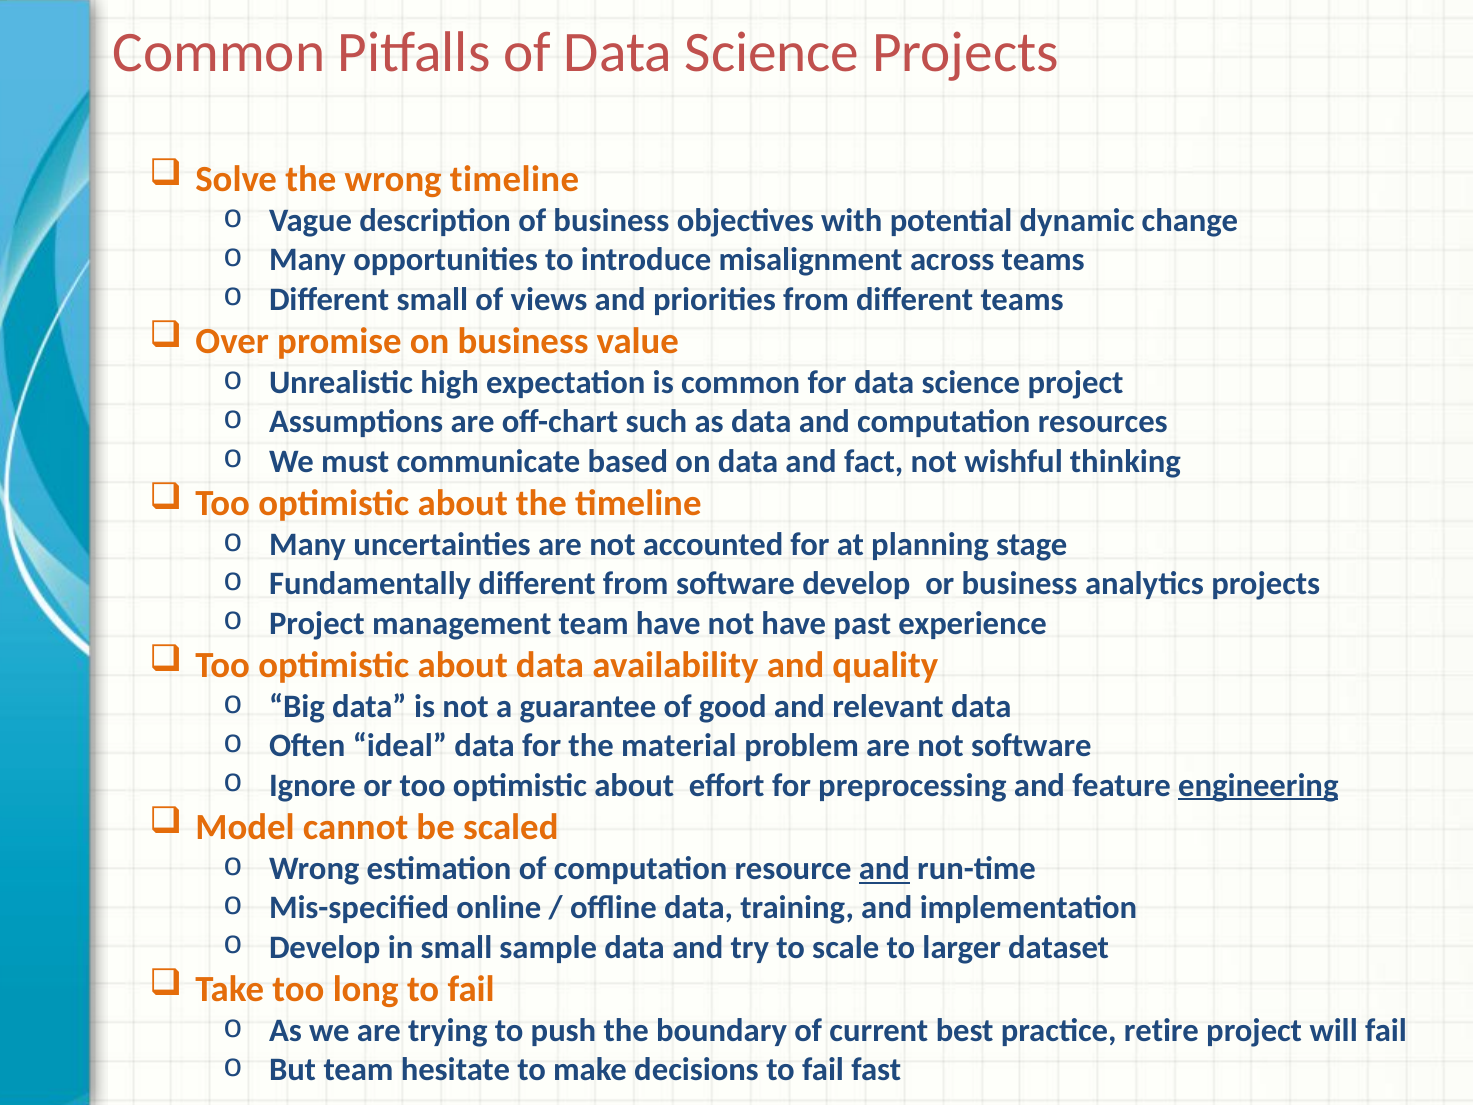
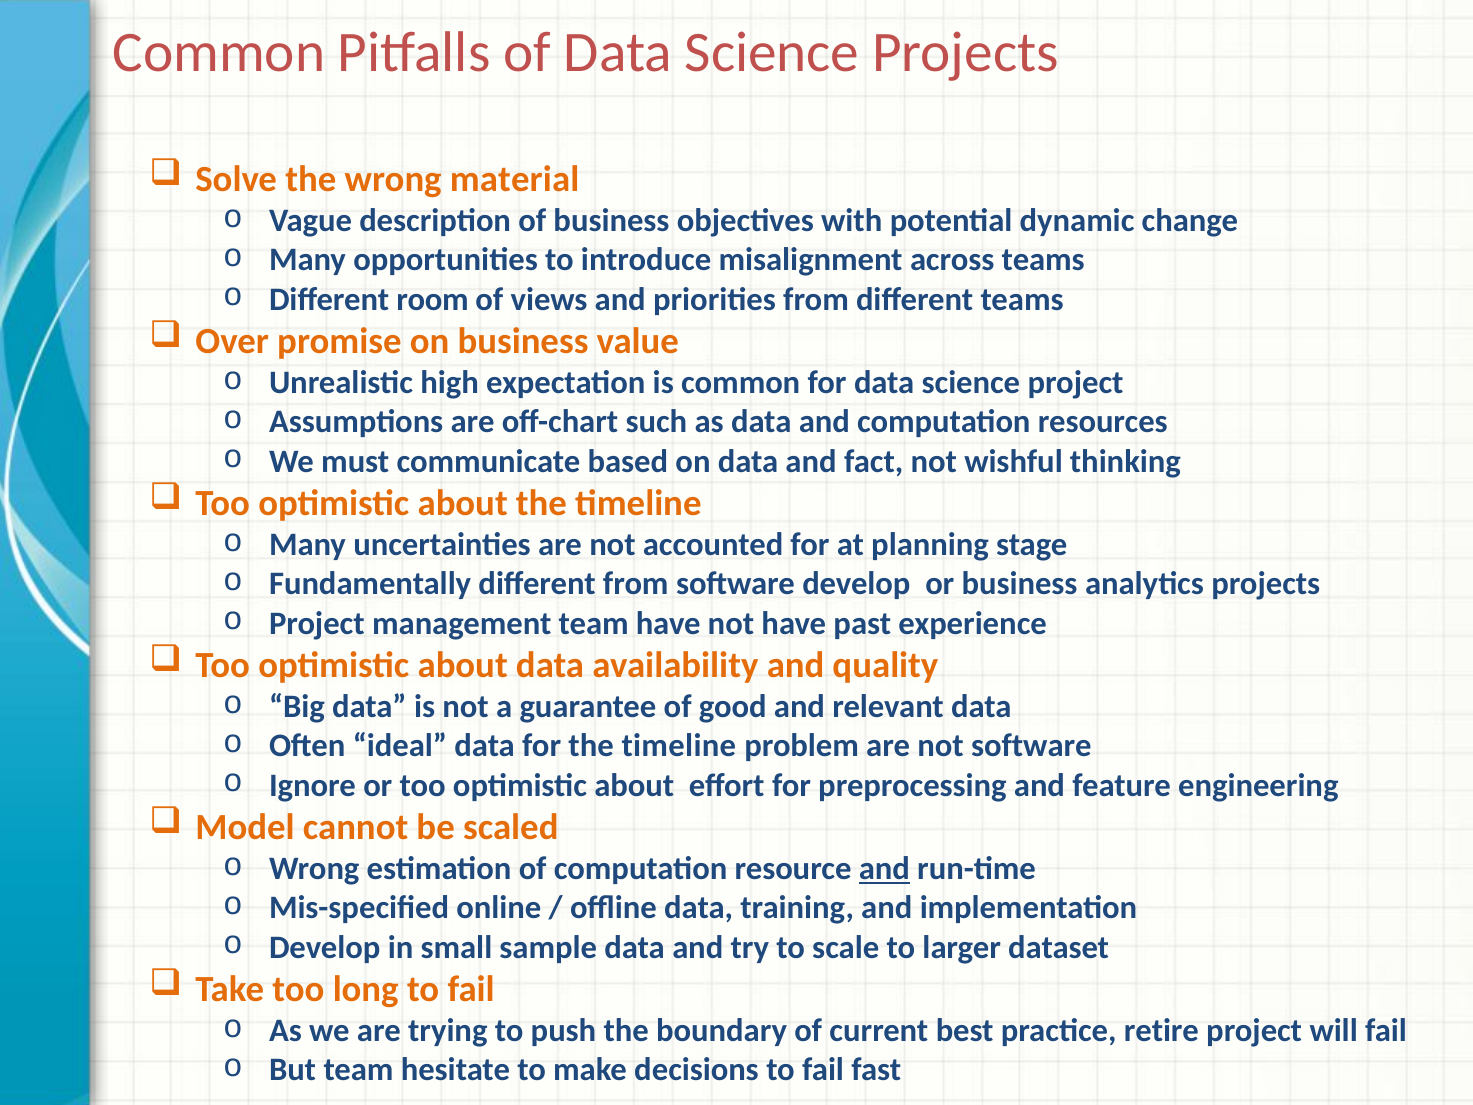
wrong timeline: timeline -> material (515, 179)
Different small: small -> room (432, 299)
for the material: material -> timeline (679, 746)
engineering underline: present -> none (1258, 785)
